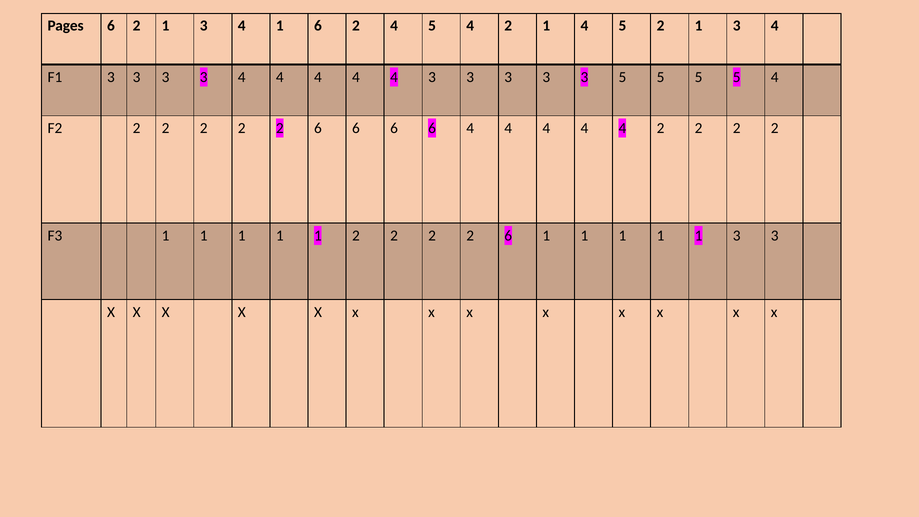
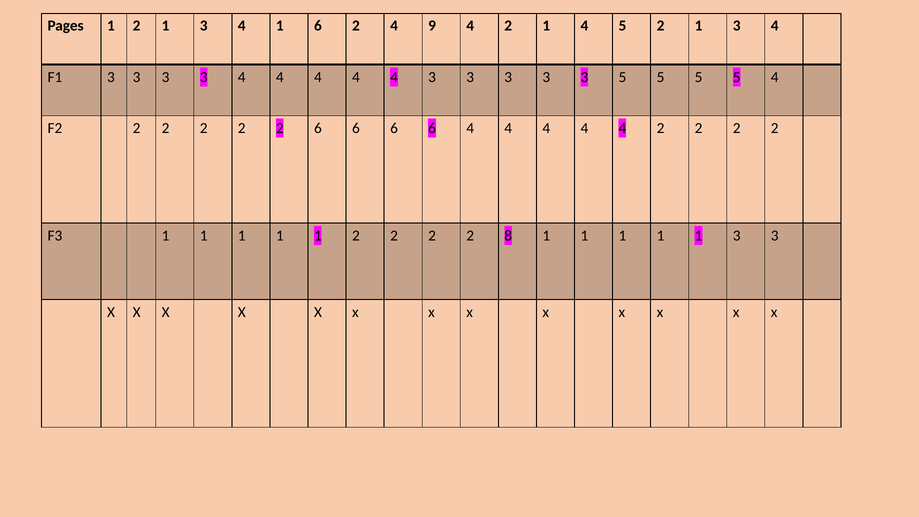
Pages 6: 6 -> 1 (111, 26)
2 4 5: 5 -> 9 (432, 26)
6: 6 -> 8 (508, 236)
